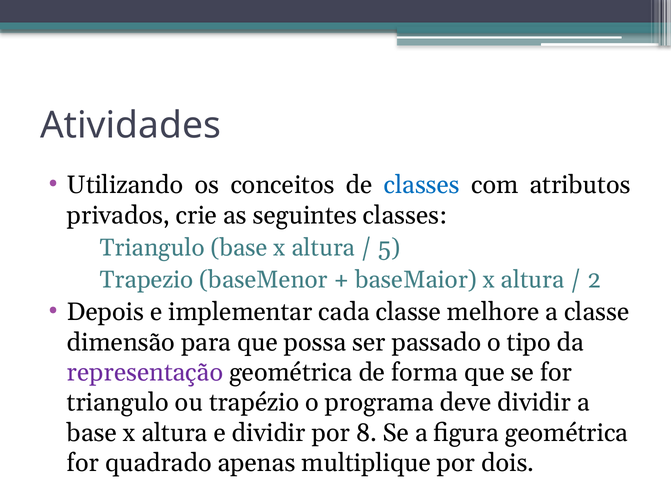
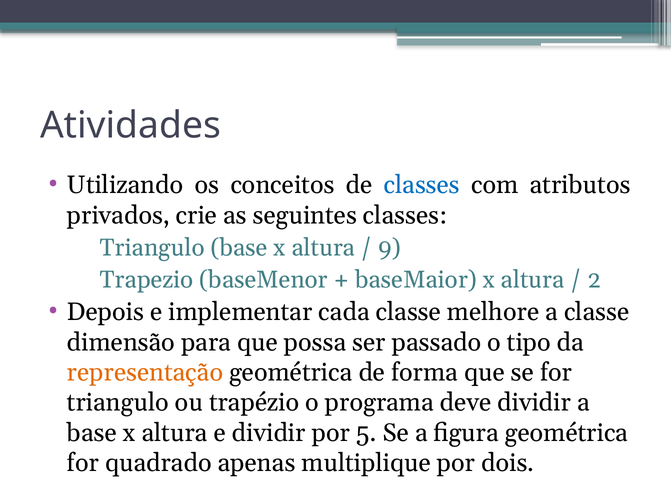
5: 5 -> 9 (390, 248)
representação colour: purple -> orange (145, 373)
8: 8 -> 5 (366, 433)
